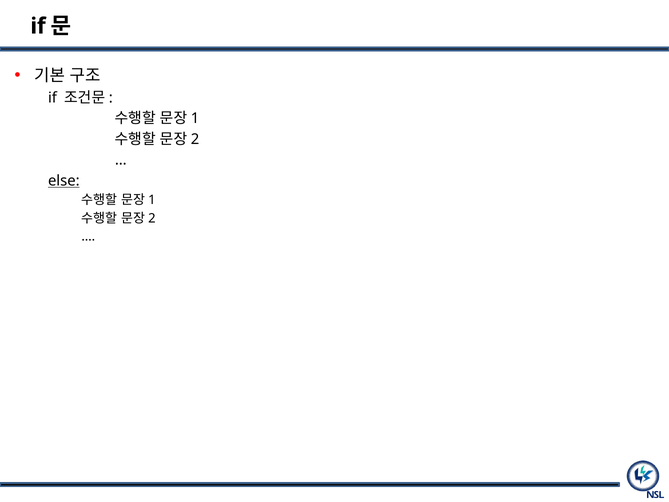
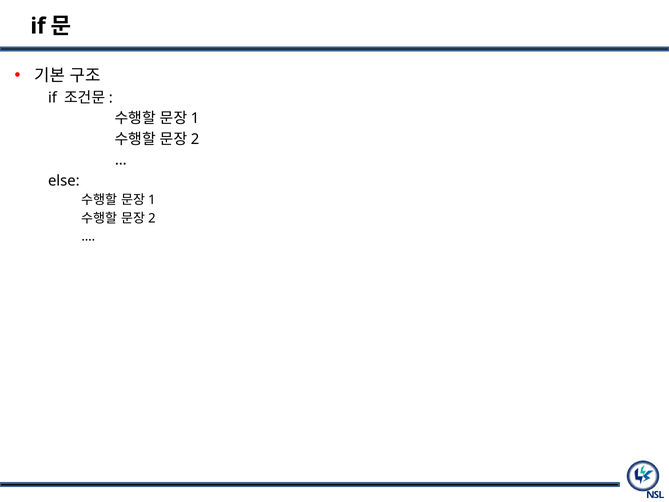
else underline: present -> none (64, 181)
